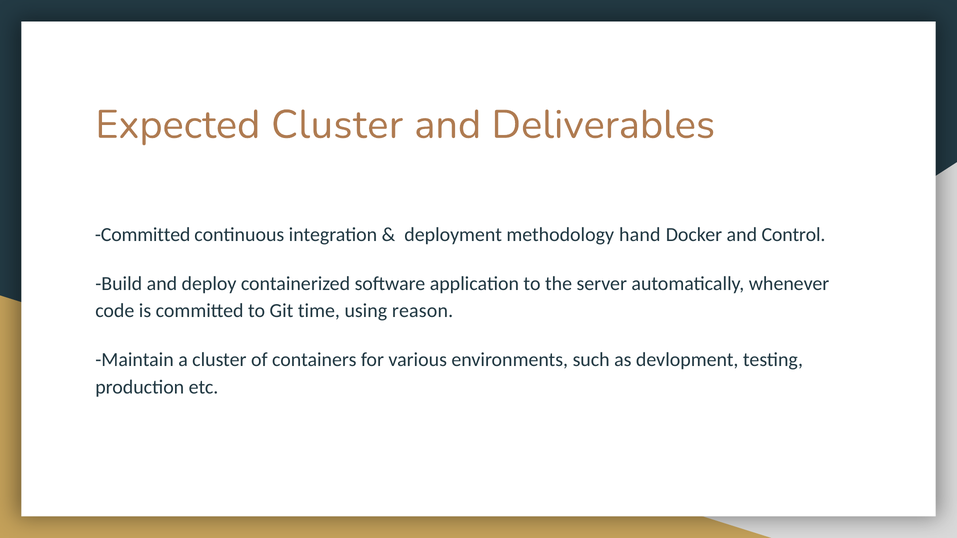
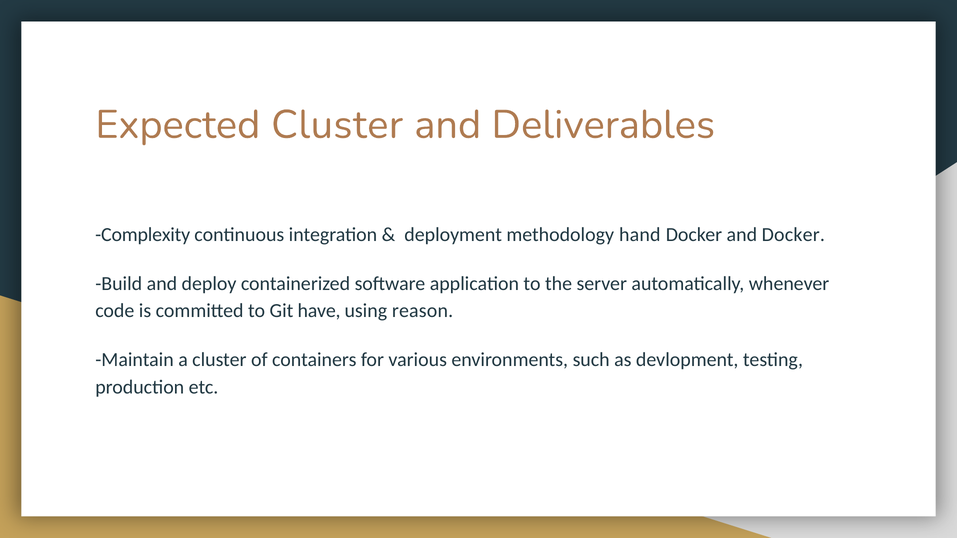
Committed: Committed -> Complexity (143, 235)
and Control: Control -> Docker (793, 235)
time: time -> have (319, 311)
